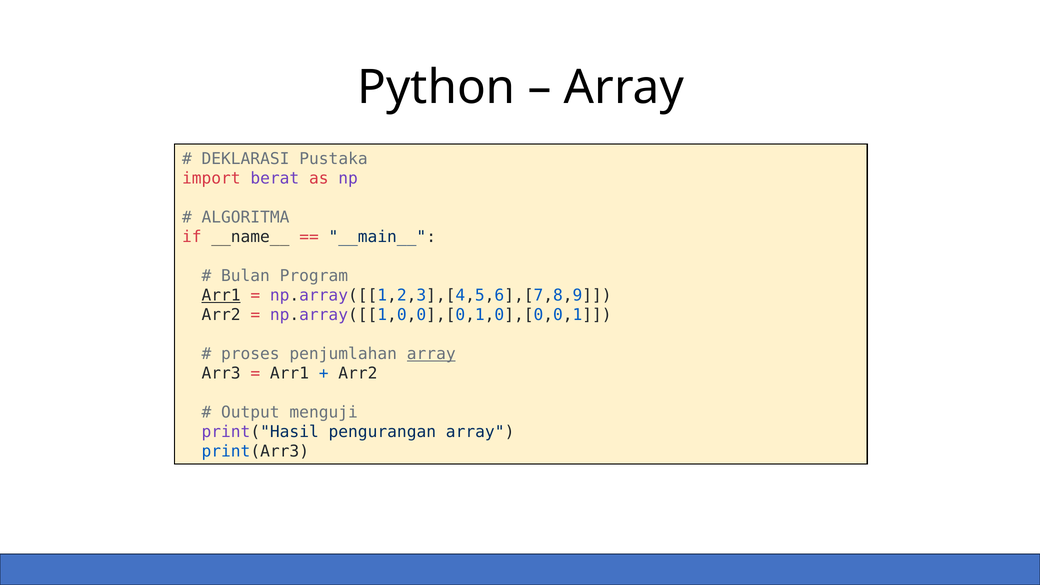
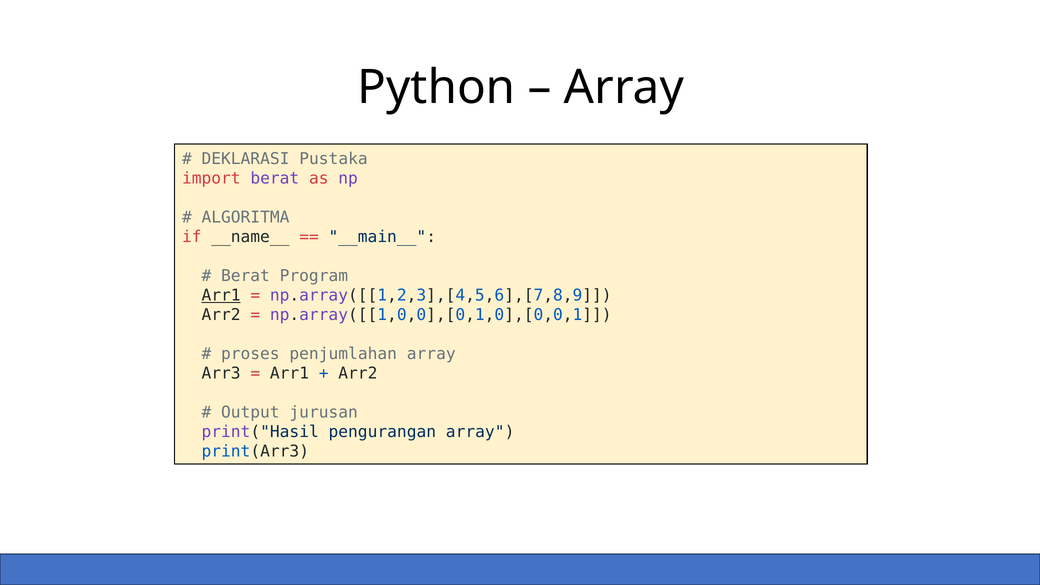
Bulan: Bulan -> Berat (245, 276)
array underline: present -> none (431, 354)
menguji: menguji -> jurusan (324, 412)
